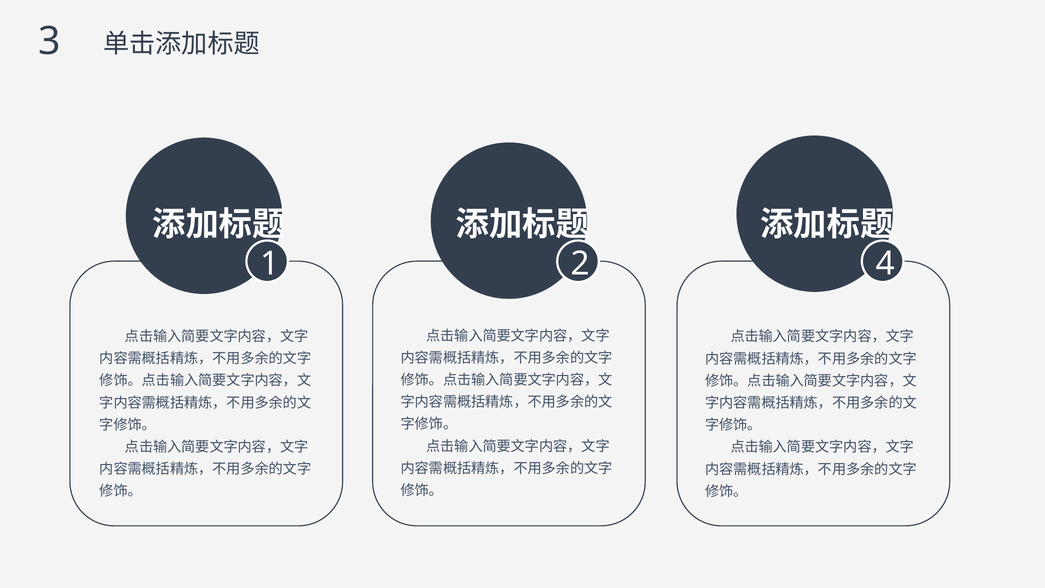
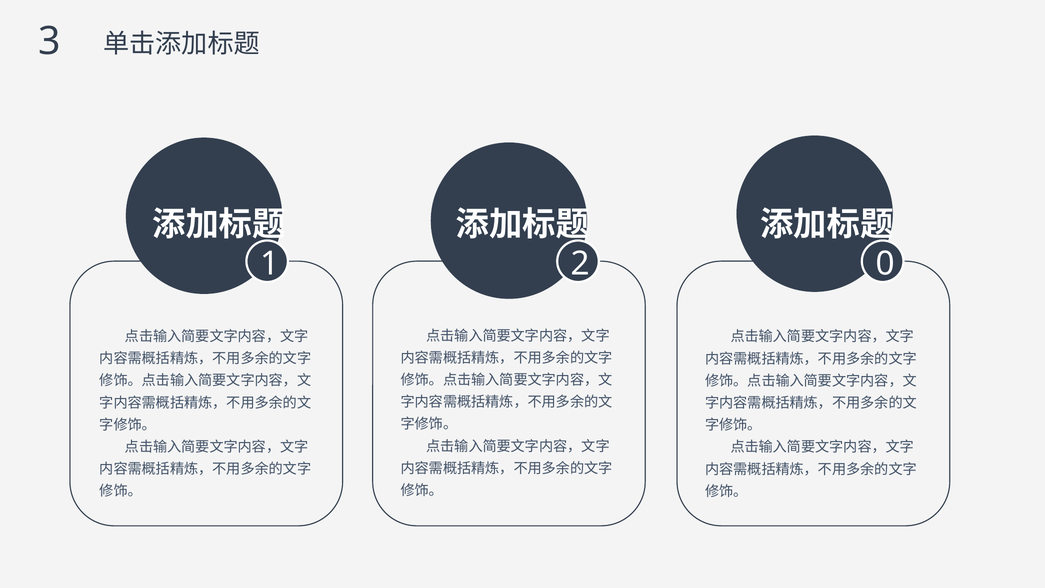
4: 4 -> 0 (885, 263)
